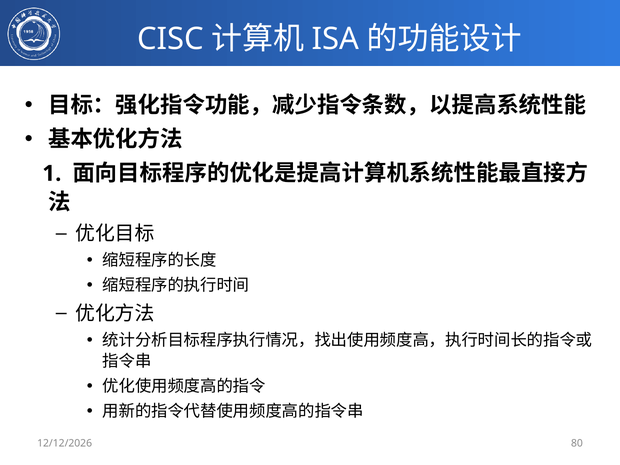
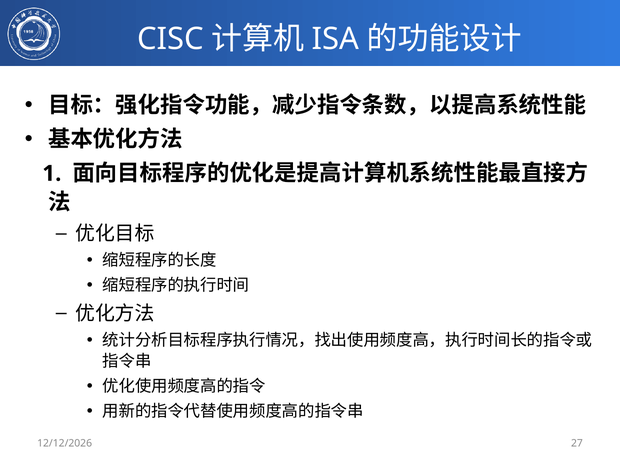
80: 80 -> 27 (577, 443)
